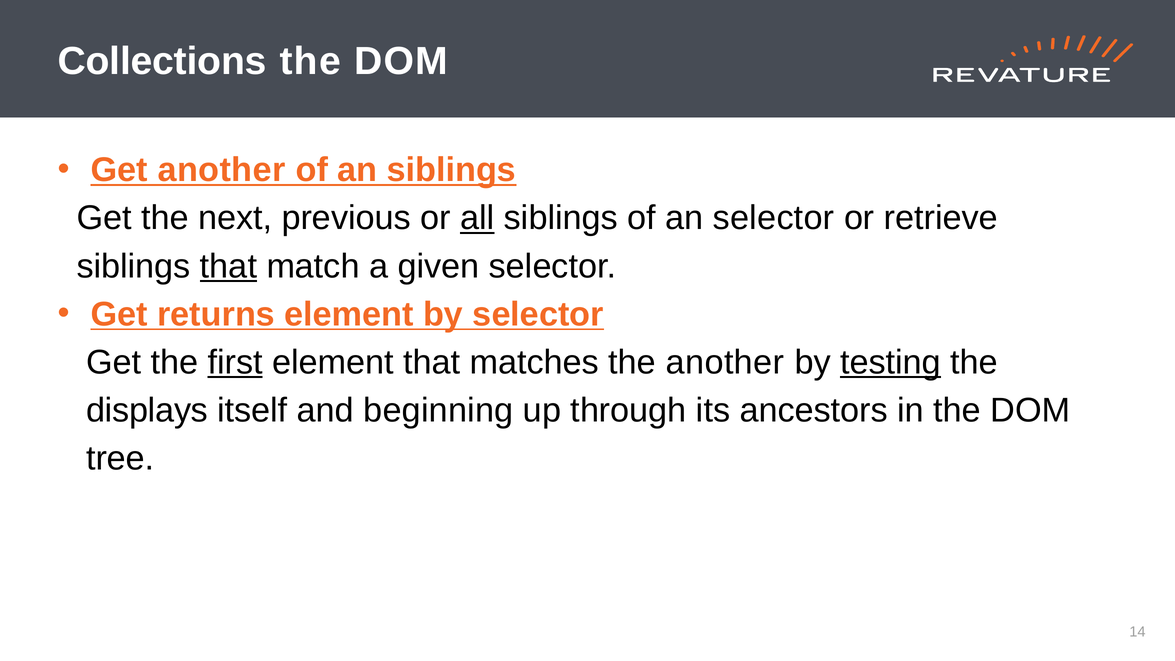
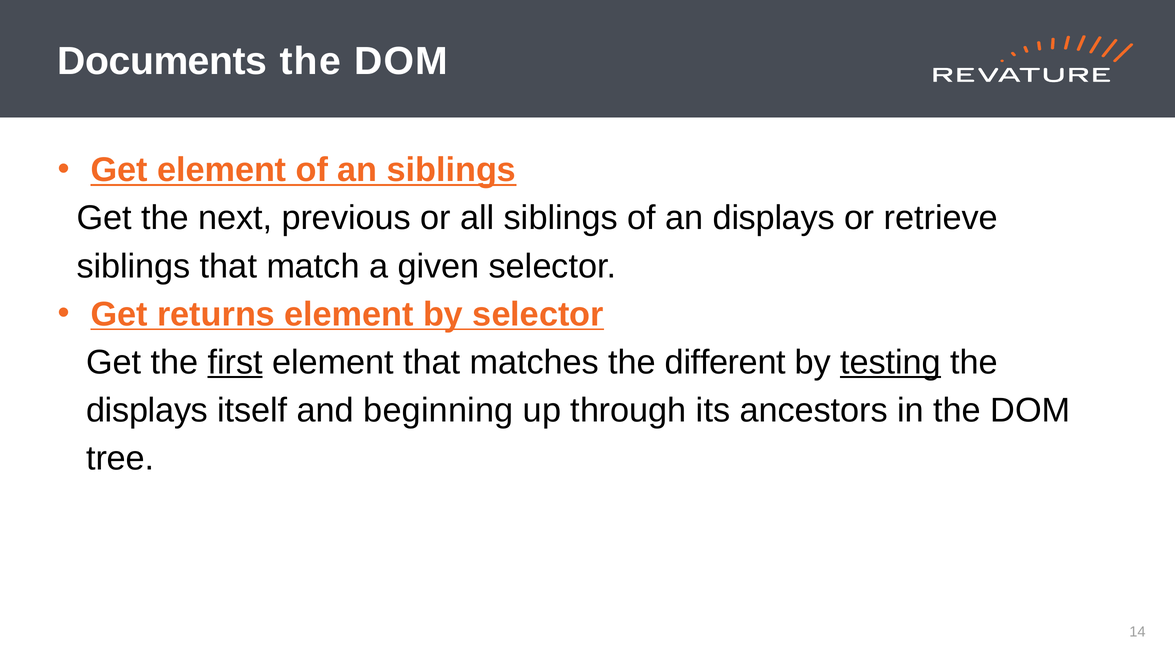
Collections: Collections -> Documents (162, 61)
Get another: another -> element (222, 170)
all underline: present -> none (477, 218)
an selector: selector -> displays (774, 218)
that underline: present -> none (228, 266)
the another: another -> different (725, 362)
